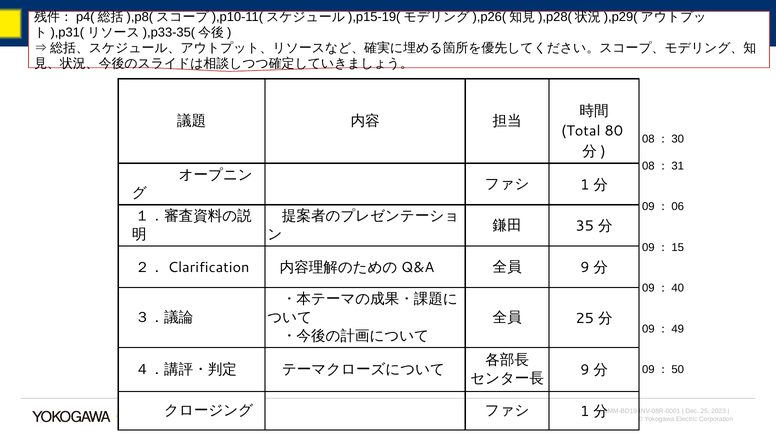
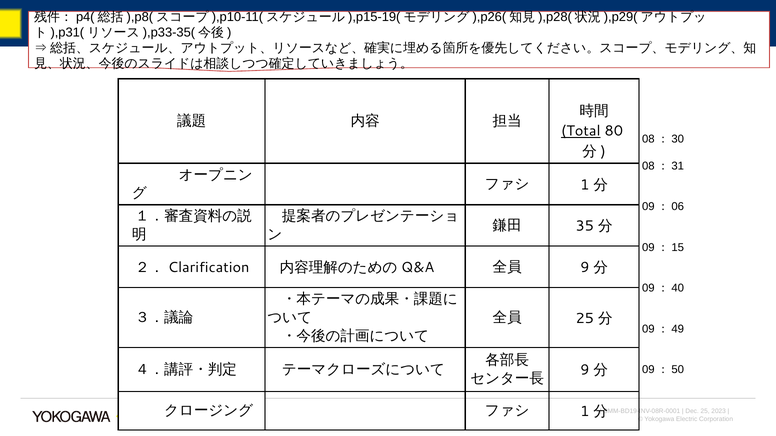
Total underline: none -> present (581, 131)
